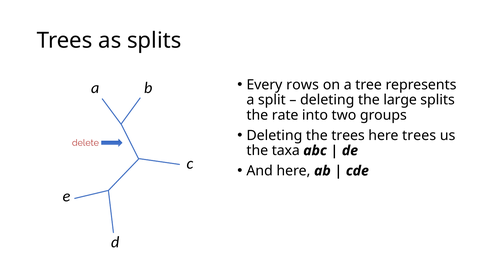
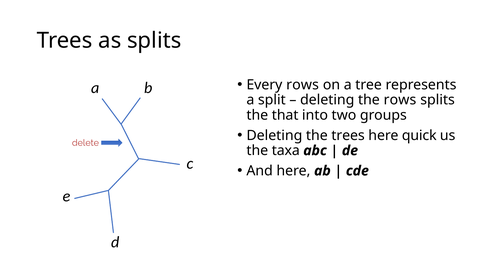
the large: large -> rows (400, 100)
rate: rate -> that (285, 115)
here trees: trees -> quick (419, 135)
